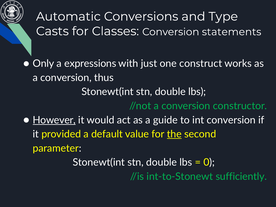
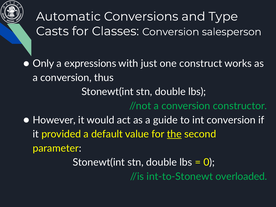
statements: statements -> salesperson (232, 32)
However underline: present -> none (54, 120)
sufficiently: sufficiently -> overloaded (241, 176)
